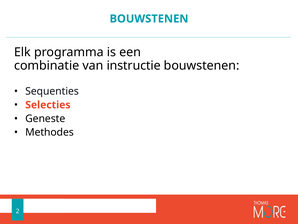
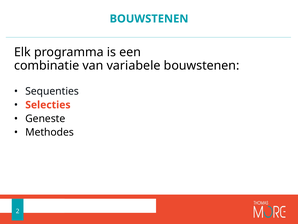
instructie: instructie -> variabele (134, 66)
